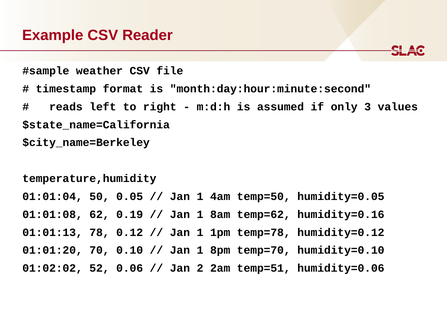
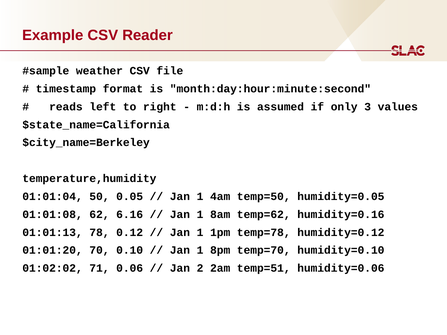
0.19: 0.19 -> 6.16 (130, 215)
52: 52 -> 71 (99, 268)
